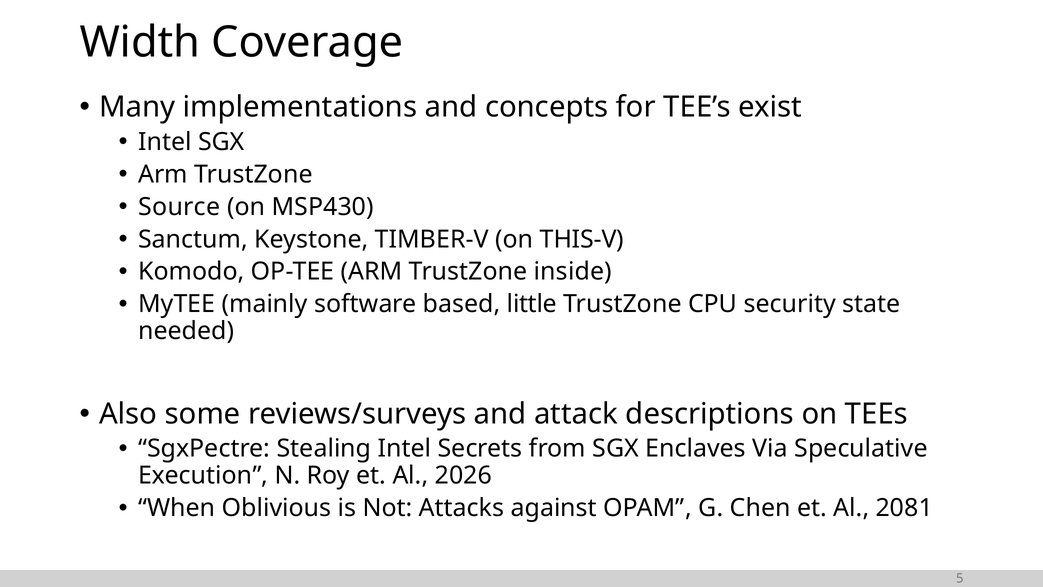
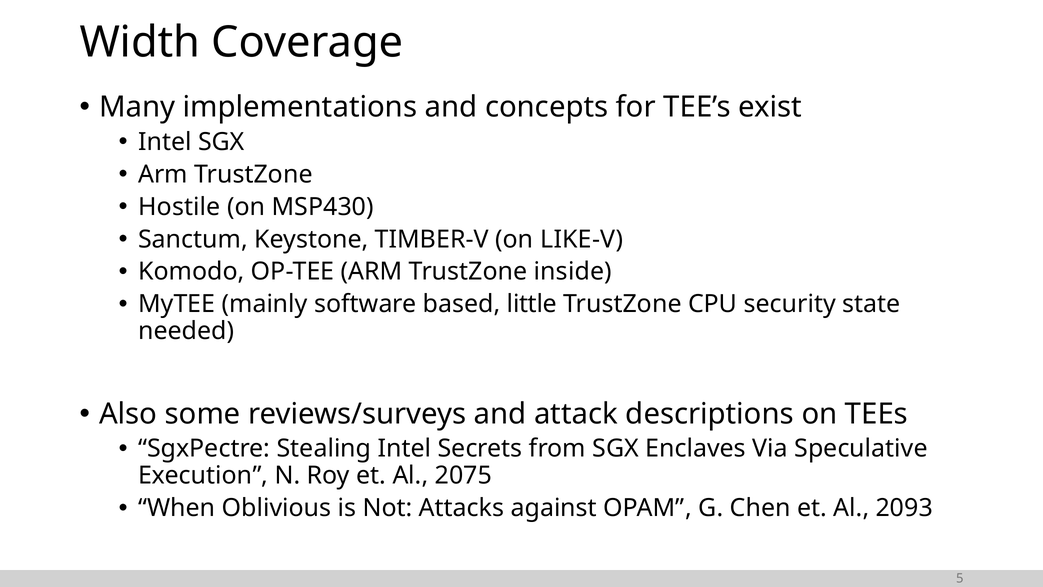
Source: Source -> Hostile (179, 207)
THIS-V: THIS-V -> LIKE-V (582, 239)
2026: 2026 -> 2075 (463, 475)
2081: 2081 -> 2093 (904, 508)
